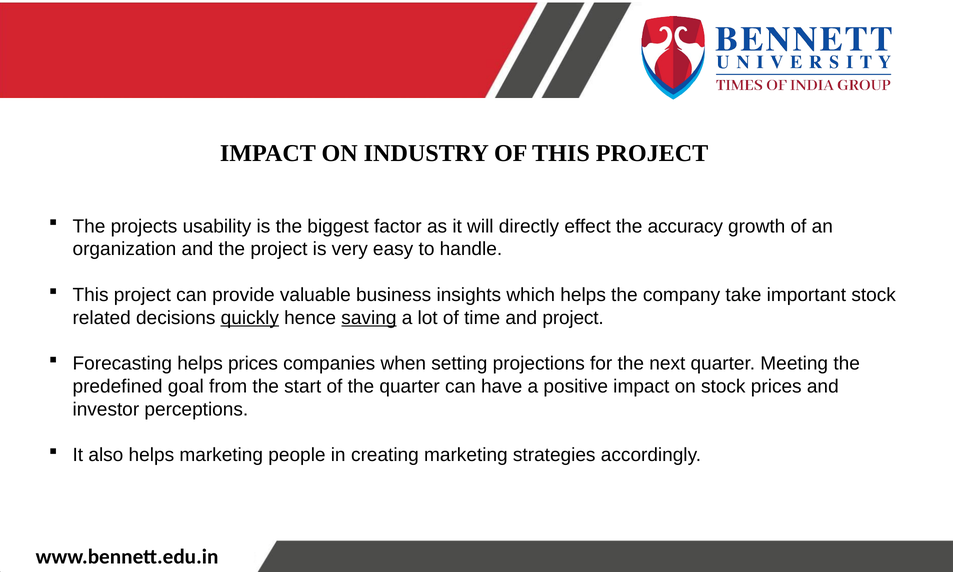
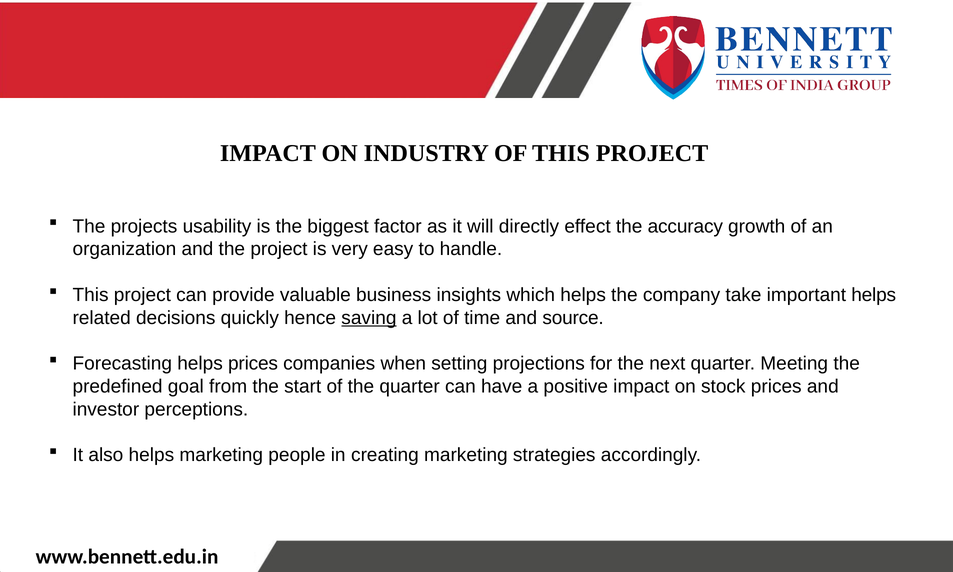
important stock: stock -> helps (874, 295)
quickly underline: present -> none (250, 318)
and project: project -> source (573, 318)
